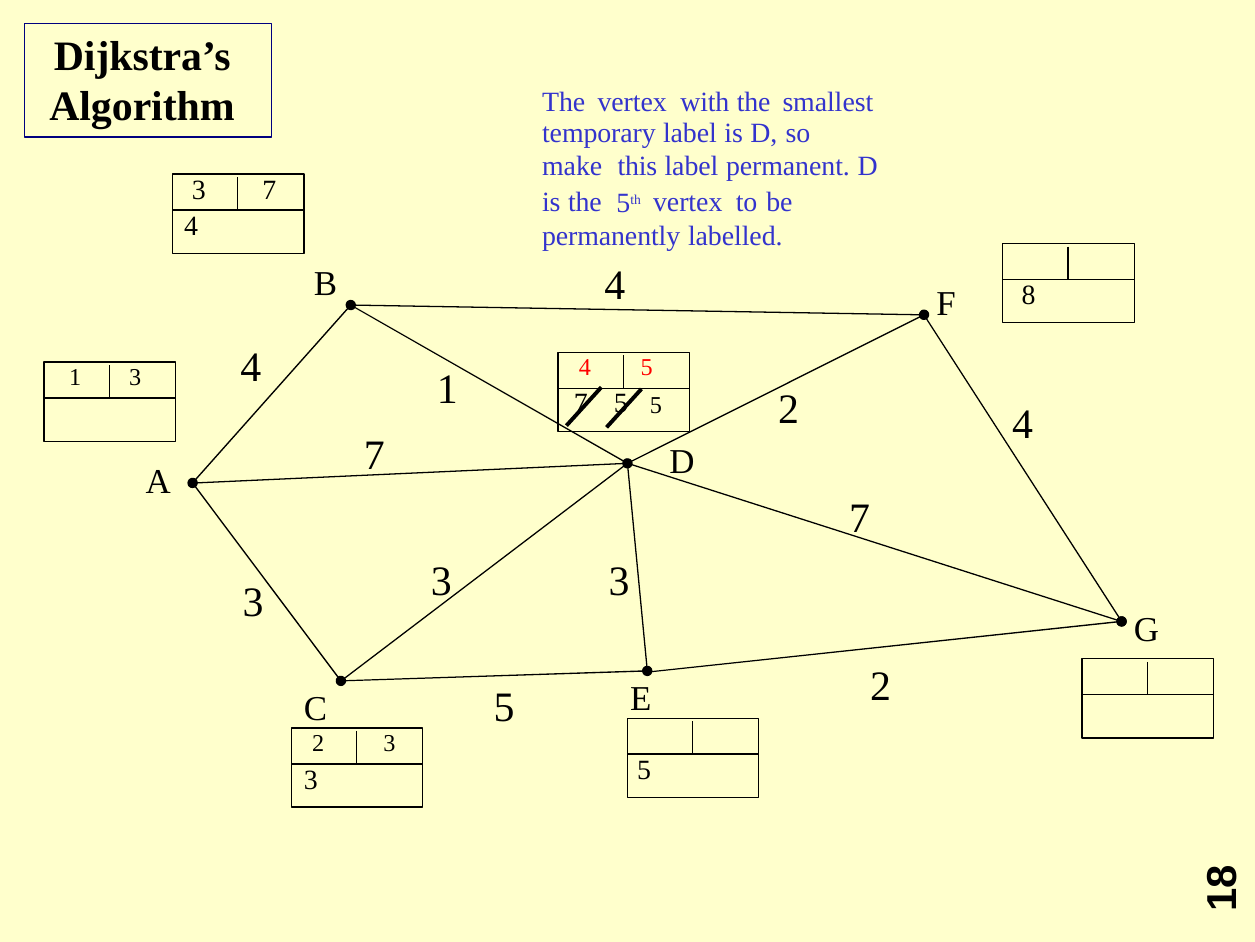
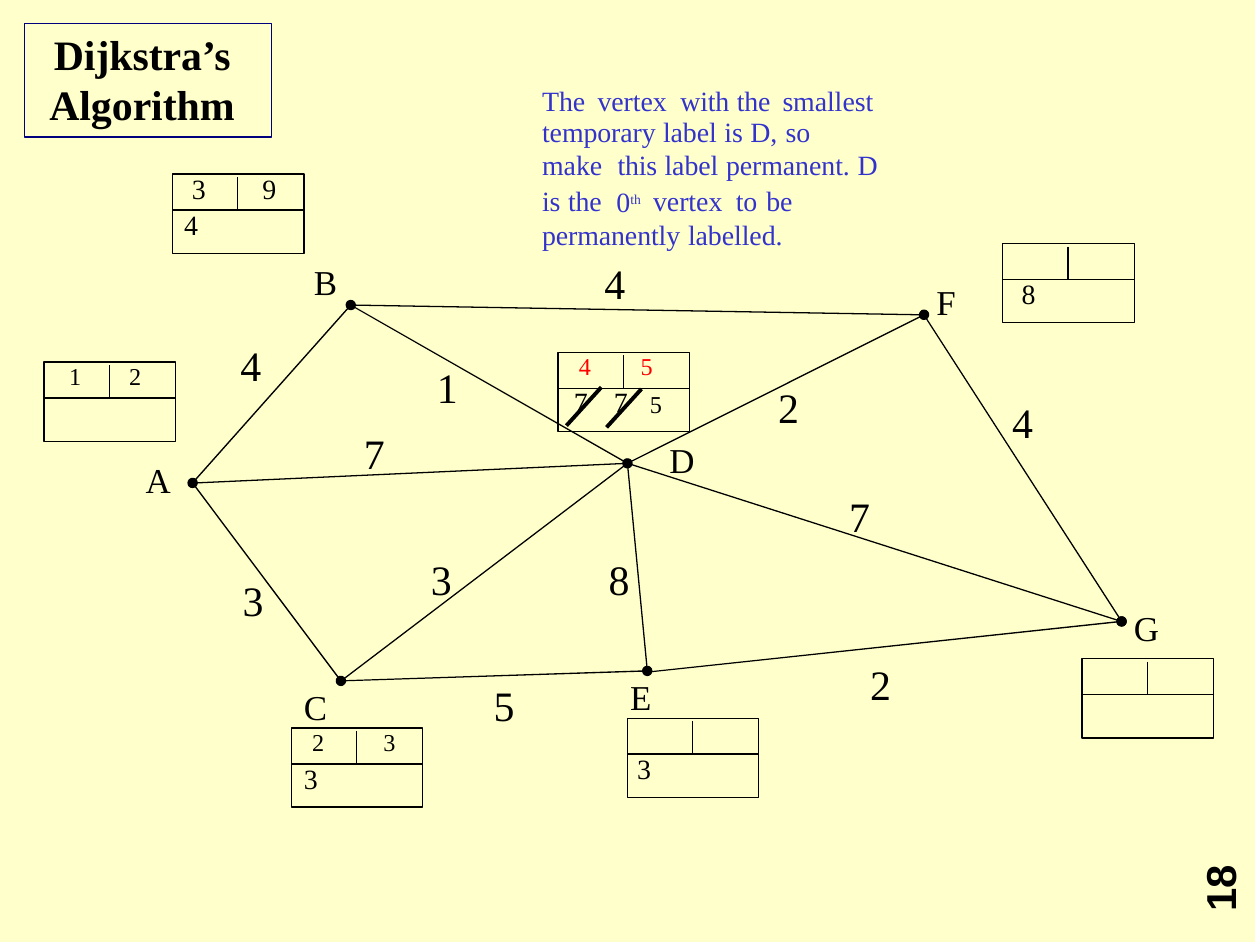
3 7: 7 -> 9 (269, 190)
the 5: 5 -> 0 (623, 203)
3: 3 -> 2 (135, 377)
7 5: 5 -> 7 (621, 403)
3: 3 -> 8 (619, 581)
5: 5 -> 3 (644, 770)
